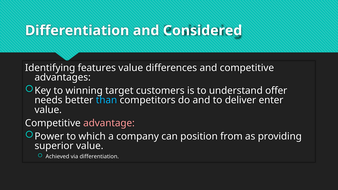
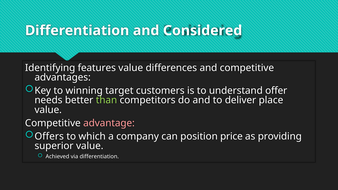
than colour: light blue -> light green (106, 100)
enter: enter -> place (271, 100)
Power: Power -> Offers (49, 136)
from: from -> price (231, 136)
